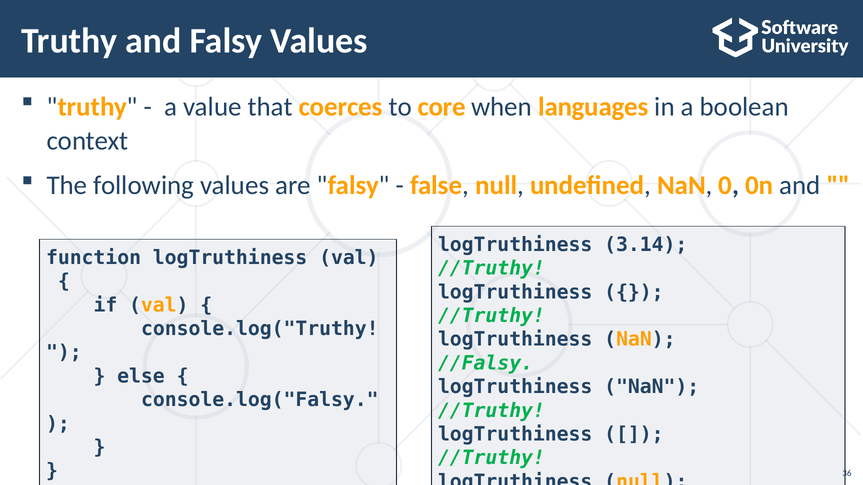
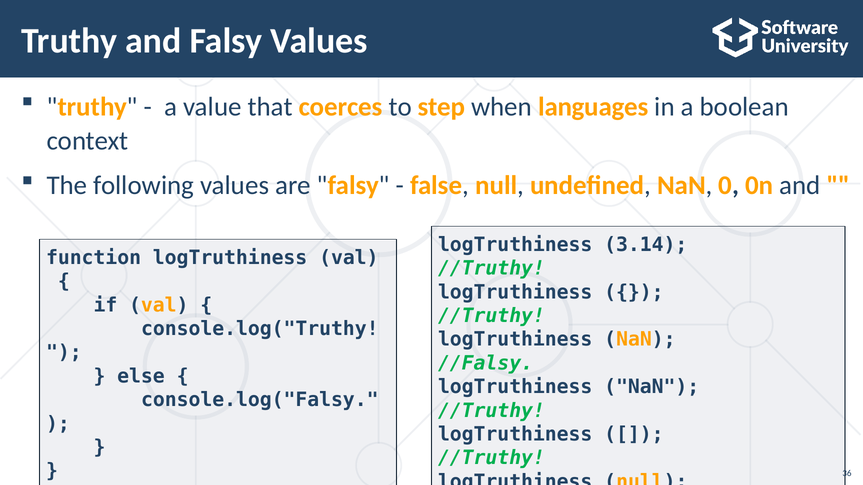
core: core -> step (442, 107)
